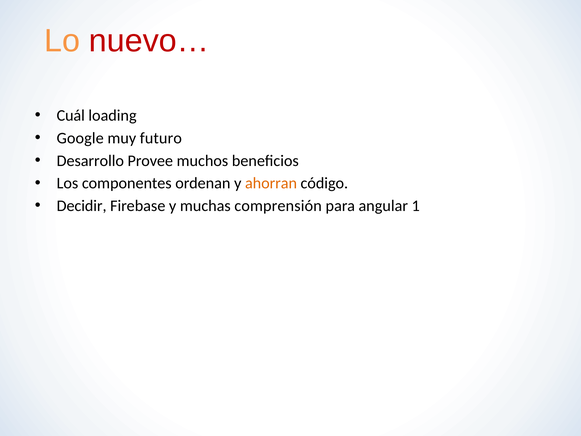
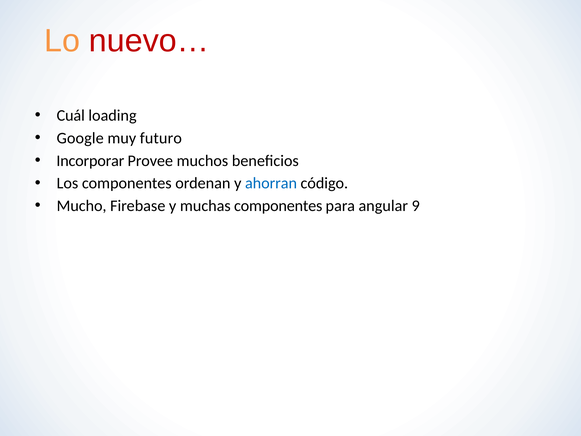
Desarrollo: Desarrollo -> Incorporar (90, 161)
ahorran colour: orange -> blue (271, 183)
Decidir: Decidir -> Mucho (82, 206)
muchas comprensión: comprensión -> componentes (278, 206)
1: 1 -> 9 (416, 206)
